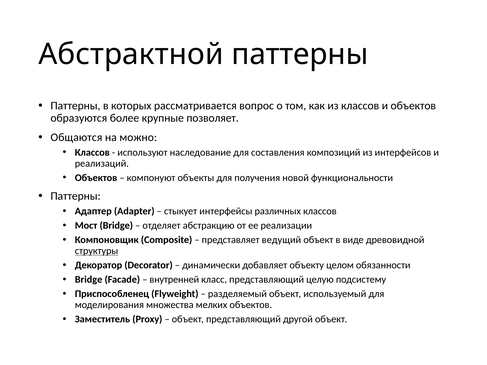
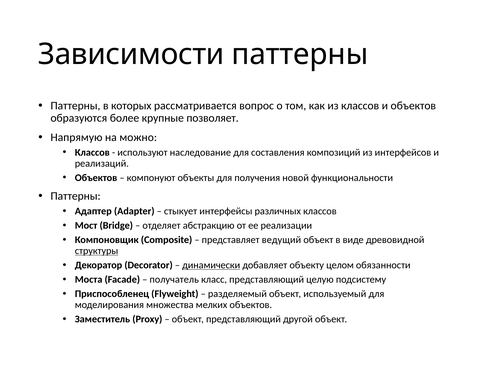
Абстрактной: Абстрактной -> Зависимости (131, 55)
Общаются: Общаются -> Напрямую (76, 137)
динамически underline: none -> present (211, 265)
Bridge: Bridge -> Моста (89, 280)
внутренней: внутренней -> получатель (174, 280)
